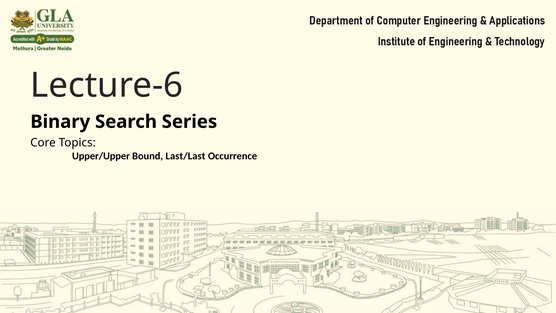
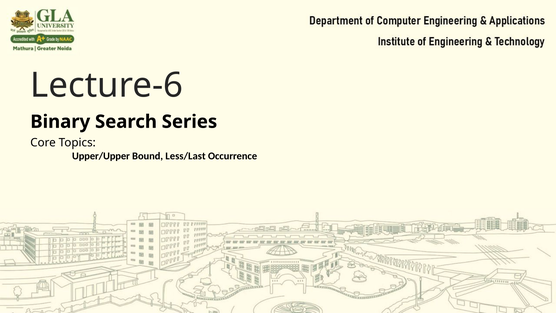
Last/Last: Last/Last -> Less/Last (186, 156)
